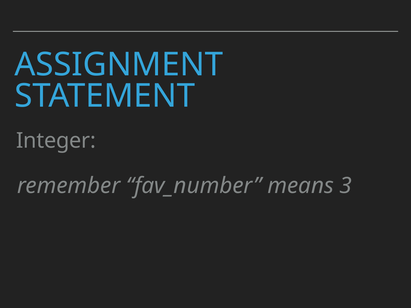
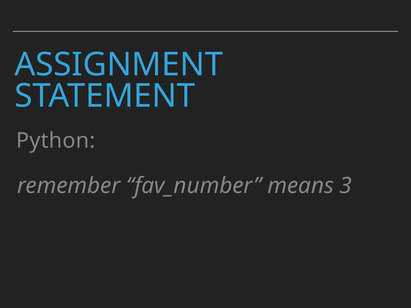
Integer: Integer -> Python (56, 141)
